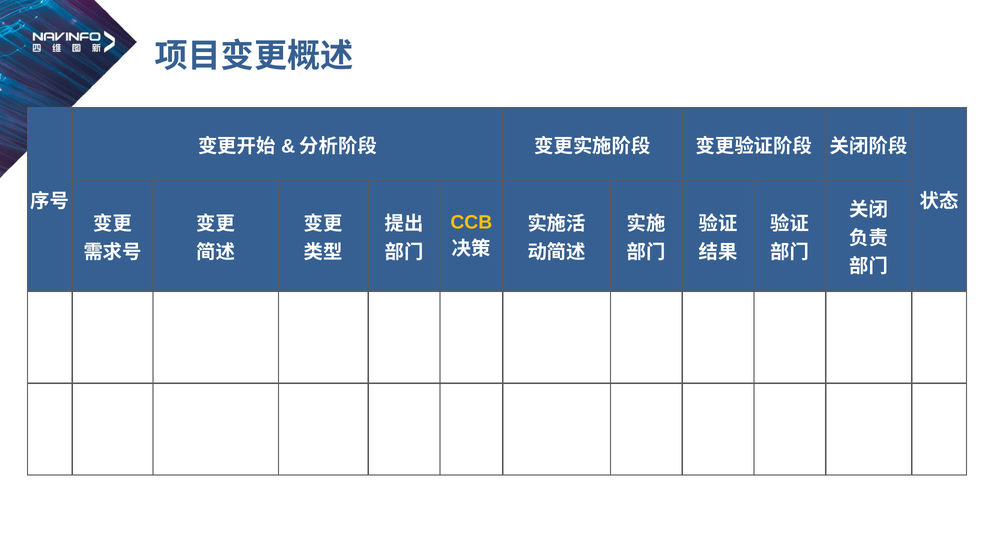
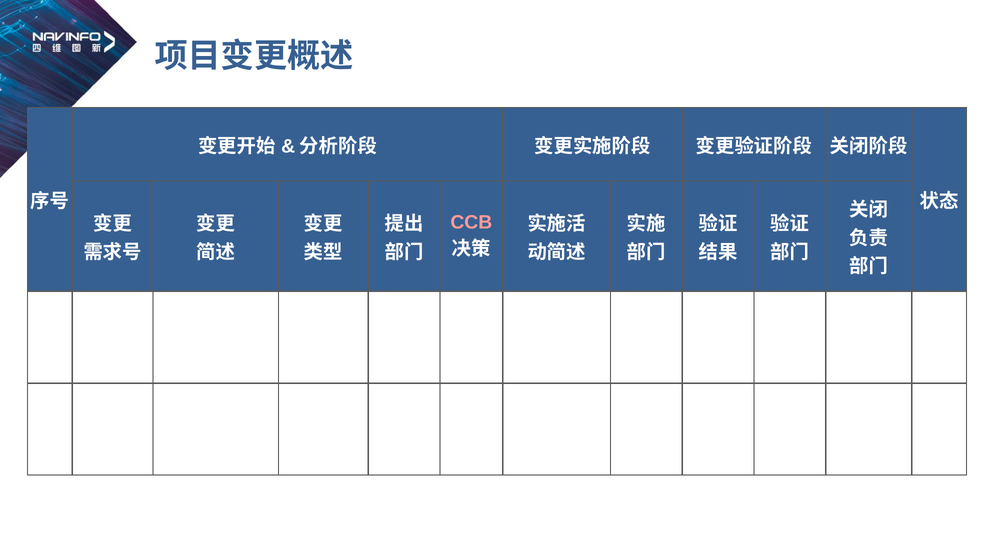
CCB colour: yellow -> pink (471, 222)
